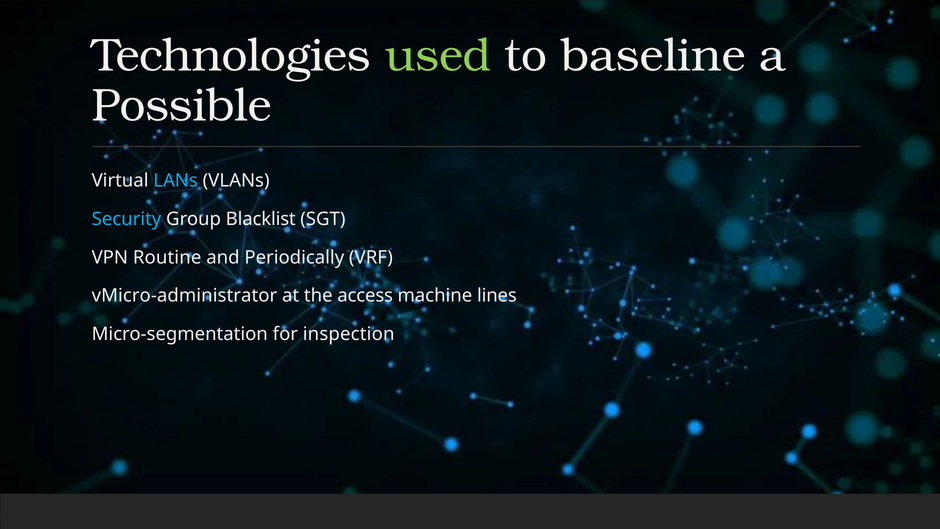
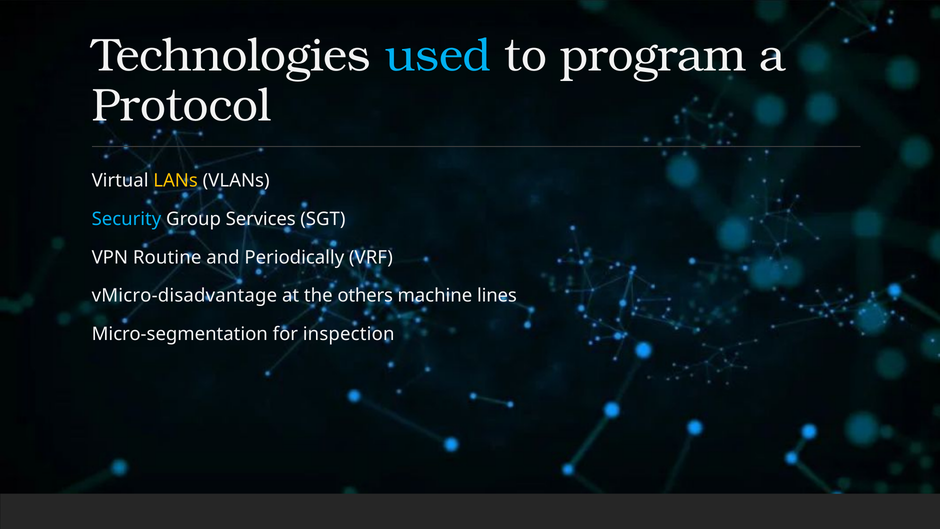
used colour: light green -> light blue (438, 56)
baseline: baseline -> program (653, 56)
Possible: Possible -> Protocol (182, 105)
LANs colour: light blue -> yellow (176, 181)
Blacklist: Blacklist -> Services (261, 219)
vMicro-administrator: vMicro-administrator -> vMicro-disadvantage (184, 295)
access: access -> others (365, 295)
